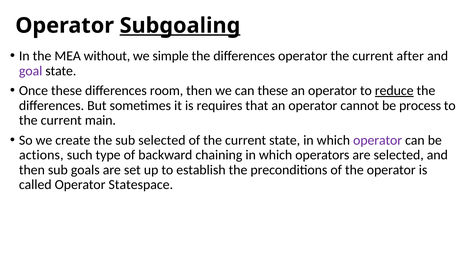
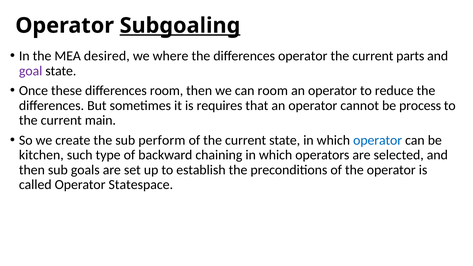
without: without -> desired (107, 56)
simple: simple -> where (171, 56)
after: after -> parts (410, 56)
can these: these -> room (273, 91)
reduce underline: present -> none (394, 91)
sub selected: selected -> perform (162, 140)
operator colour: purple -> blue (378, 140)
actions: actions -> kitchen (41, 155)
